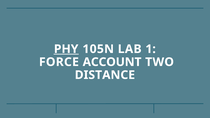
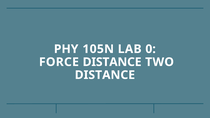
PHY underline: present -> none (66, 49)
1: 1 -> 0 (151, 49)
FORCE ACCOUNT: ACCOUNT -> DISTANCE (112, 62)
